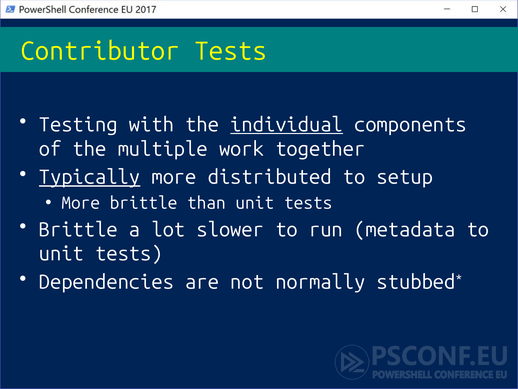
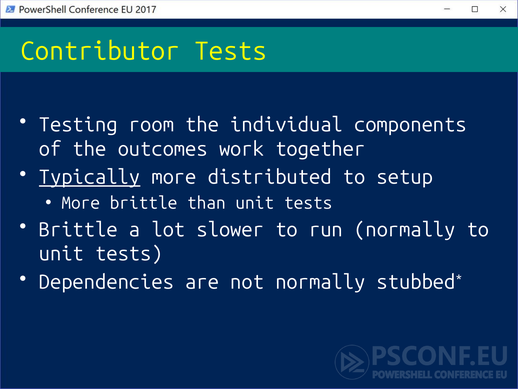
with: with -> room (151, 125)
individual underline: present -> none (287, 125)
multiple: multiple -> outcomes (163, 149)
run metadata: metadata -> normally (405, 229)
